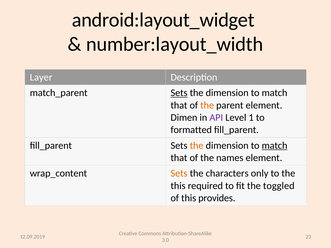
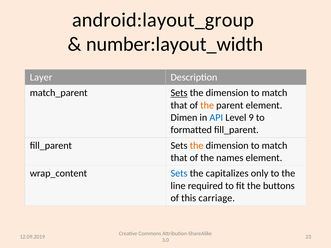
android:layout_widget: android:layout_widget -> android:layout_group (163, 20)
API colour: purple -> blue (216, 118)
1: 1 -> 9 (251, 118)
match underline: present -> none (275, 146)
Sets colour: orange -> blue (179, 174)
characters: characters -> capitalizes (227, 174)
this: this -> line (178, 186)
toggled: toggled -> buttons (279, 186)
provides: provides -> carriage (217, 198)
